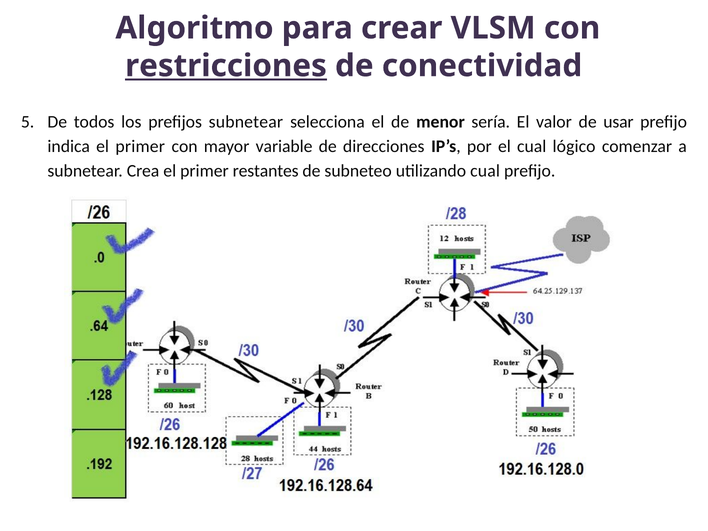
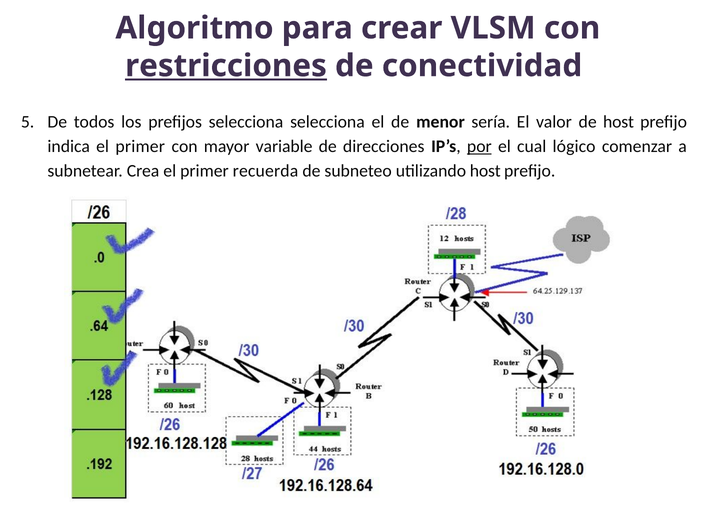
prefijos subnetear: subnetear -> selecciona (246, 122)
de usar: usar -> host (618, 122)
por underline: none -> present (479, 146)
restantes: restantes -> recuerda (265, 171)
utilizando cual: cual -> host (485, 171)
